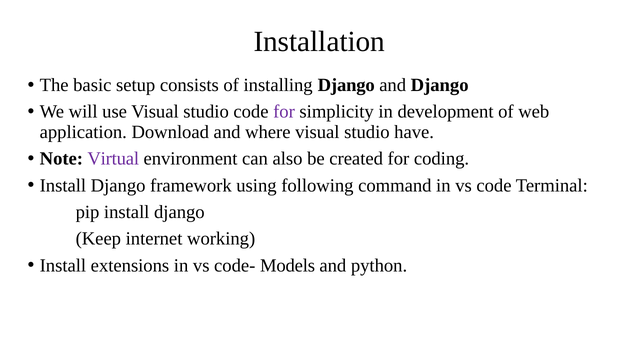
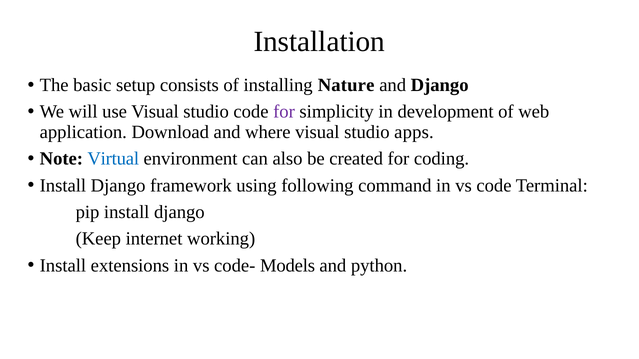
installing Django: Django -> Nature (346, 85)
have: have -> apps (414, 132)
Virtual colour: purple -> blue (113, 159)
